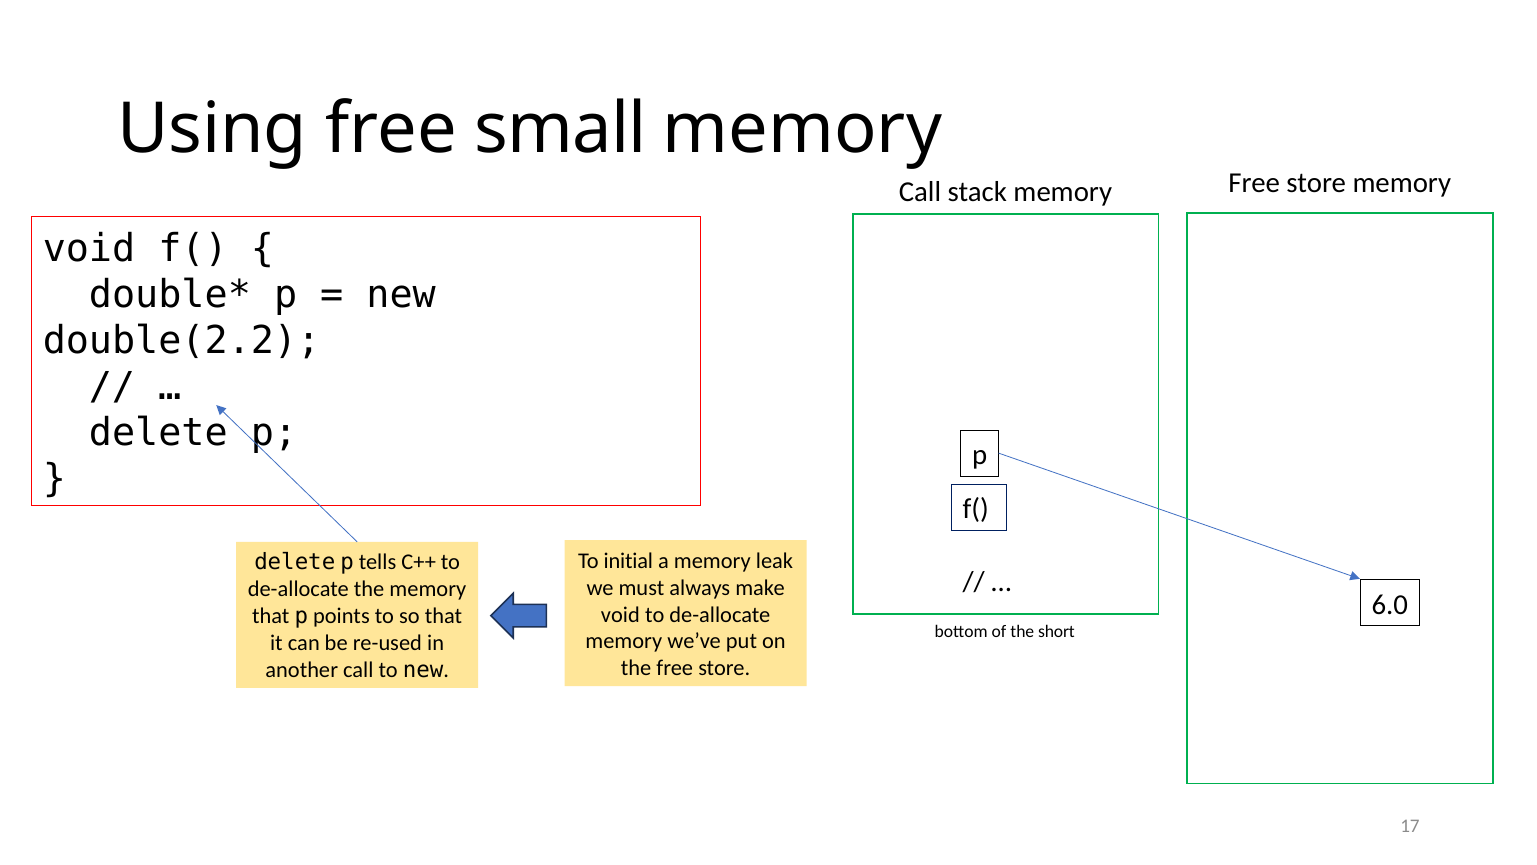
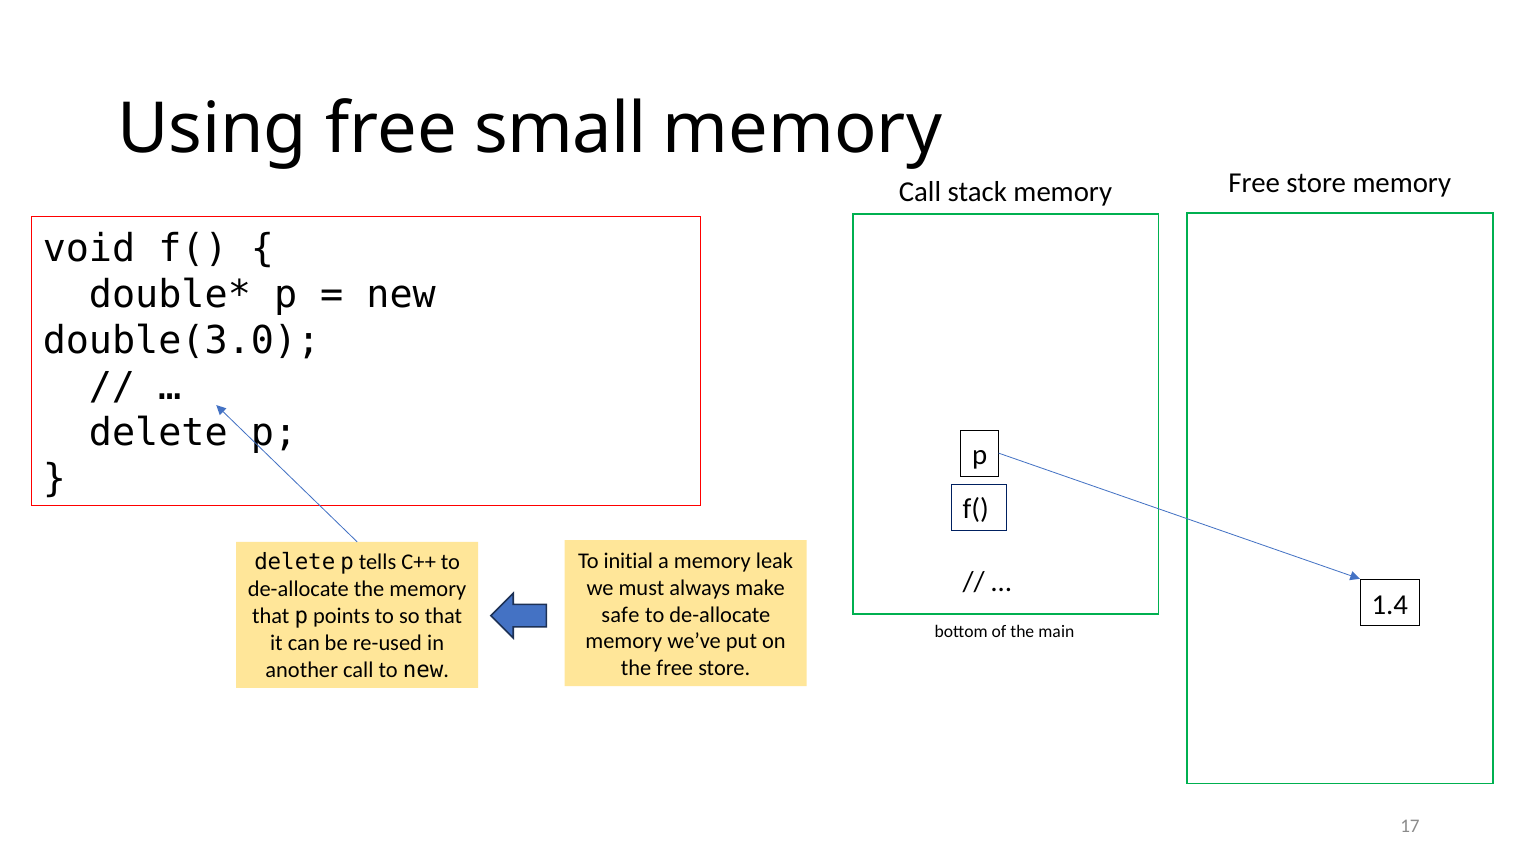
double(2.2: double(2.2 -> double(3.0 (182, 340)
6.0: 6.0 -> 1.4 (1390, 605)
void: void -> safe (620, 614)
short: short -> main (1056, 632)
